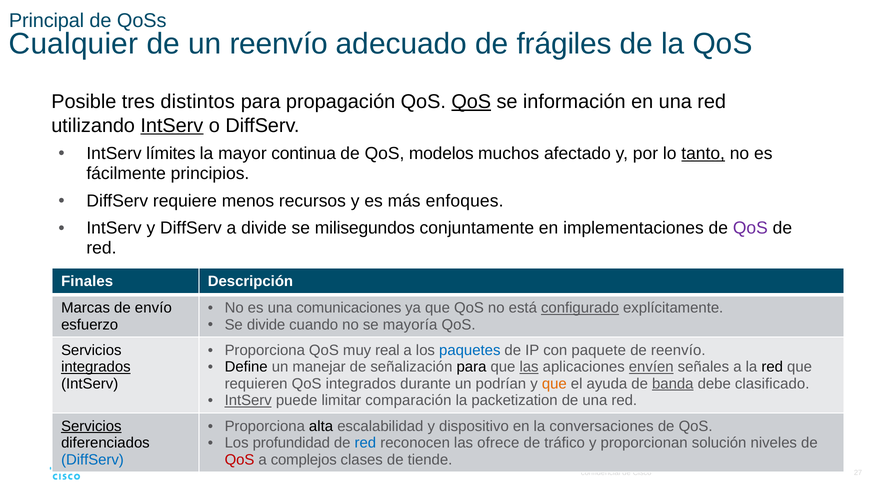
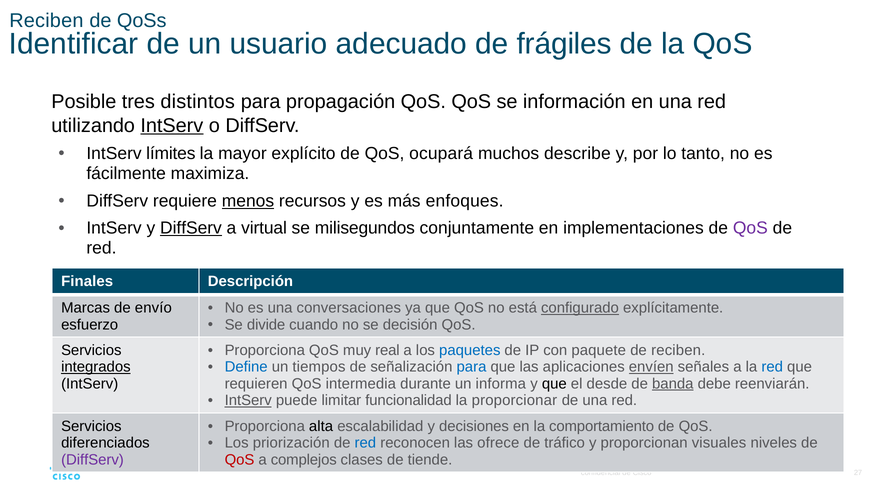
Principal: Principal -> Reciben (46, 21)
Cualquier: Cualquier -> Identificar (74, 44)
un reenvío: reenvío -> usuario (279, 44)
QoS underline: present -> none (471, 102)
continua: continua -> explícito (304, 154)
modelos: modelos -> ocupará (441, 154)
afectado: afectado -> describe (577, 154)
tanto underline: present -> none (703, 154)
principios: principios -> maximiza (210, 174)
menos underline: none -> present (248, 201)
DiffServ underline: none -> present (191, 228)
a divide: divide -> virtual (264, 228)
comunicaciones: comunicaciones -> conversaciones (349, 308)
mayoría: mayoría -> decisión (410, 325)
de reenvío: reenvío -> reciben (678, 350)
Define colour: black -> blue (246, 367)
manejar: manejar -> tiempos (319, 367)
para colour: black -> blue (472, 367)
las underline: present -> none (529, 367)
red colour: black -> blue (772, 367)
QoS integrados: integrados -> intermedia (361, 384)
podrían: podrían -> informa (501, 384)
que colour: orange -> black (554, 384)
ayuda: ayuda -> desde (607, 384)
clasificado: clasificado -> reenviarán (772, 384)
comparación: comparación -> funcionalidad (409, 400)
packetization: packetization -> proporcionar (514, 400)
dispositivo: dispositivo -> decisiones (474, 426)
conversaciones: conversaciones -> comportamiento (602, 426)
Servicios underline: present -> none (91, 426)
profundidad: profundidad -> priorización (291, 443)
solución: solución -> visuales (719, 443)
DiffServ colour: blue -> purple (92, 460)
